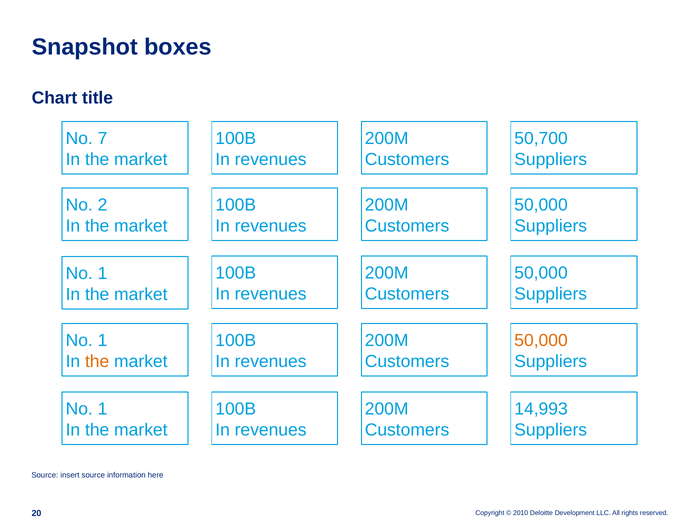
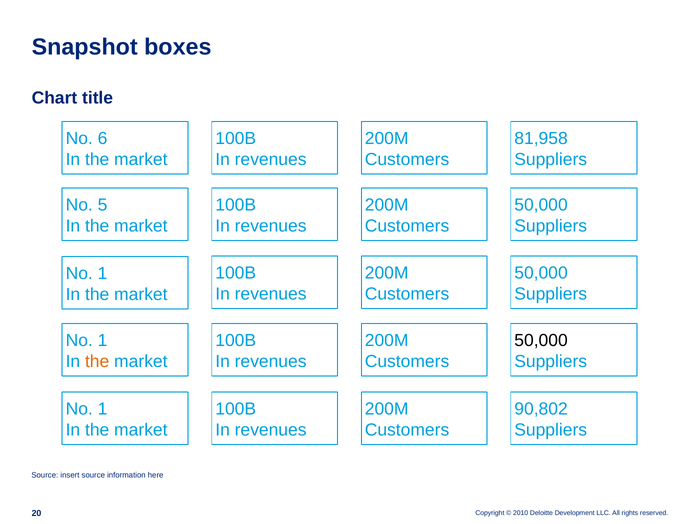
7: 7 -> 6 (103, 139)
50,700: 50,700 -> 81,958 (541, 139)
2: 2 -> 5 (103, 205)
50,000 colour: orange -> black (541, 341)
14,993: 14,993 -> 90,802 (541, 409)
